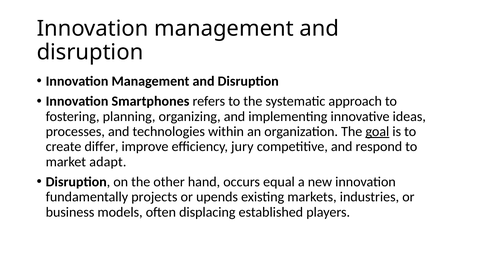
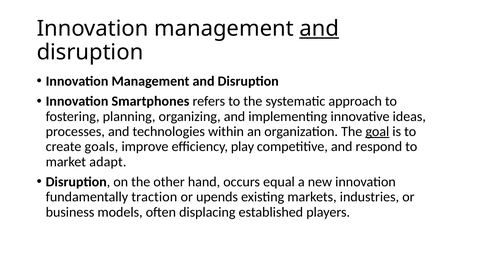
and underline: none -> present (319, 29)
differ: differ -> goals (101, 147)
jury: jury -> play (242, 147)
projects: projects -> traction (154, 197)
